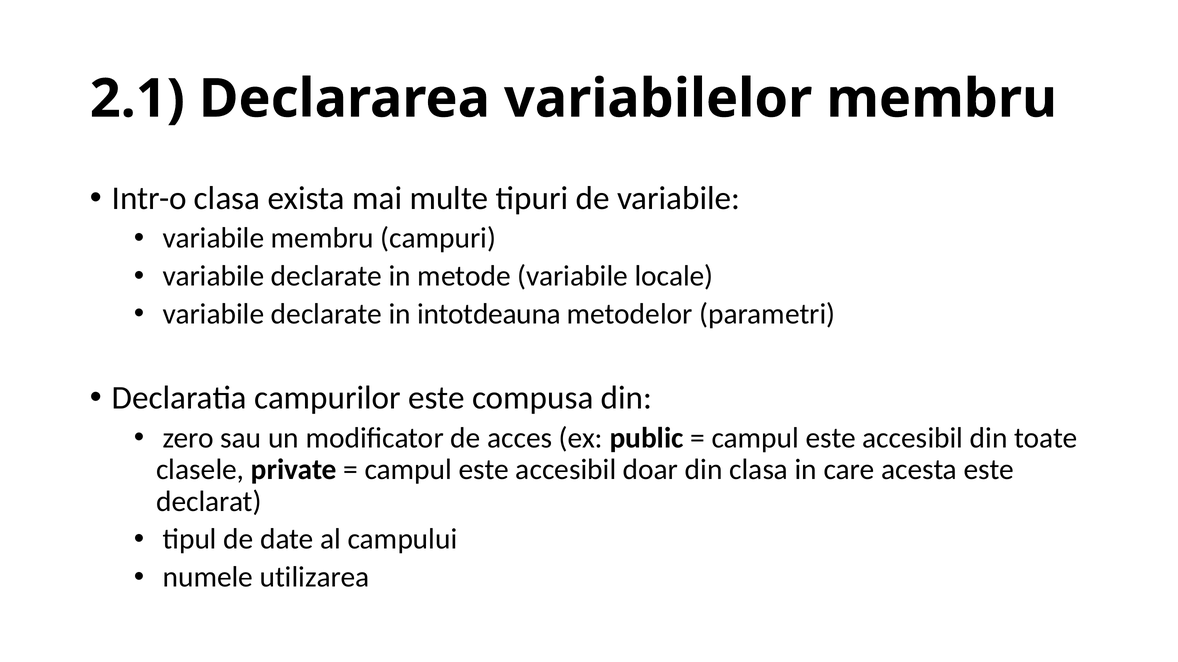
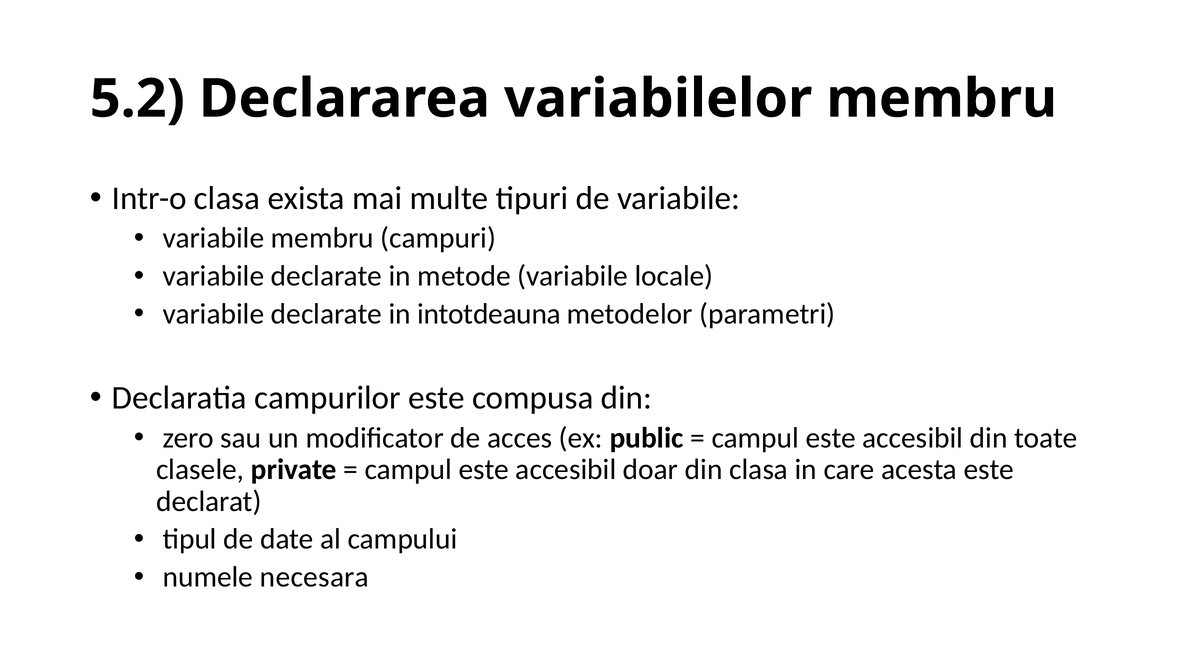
2.1: 2.1 -> 5.2 (137, 99)
utilizarea: utilizarea -> necesara (314, 578)
